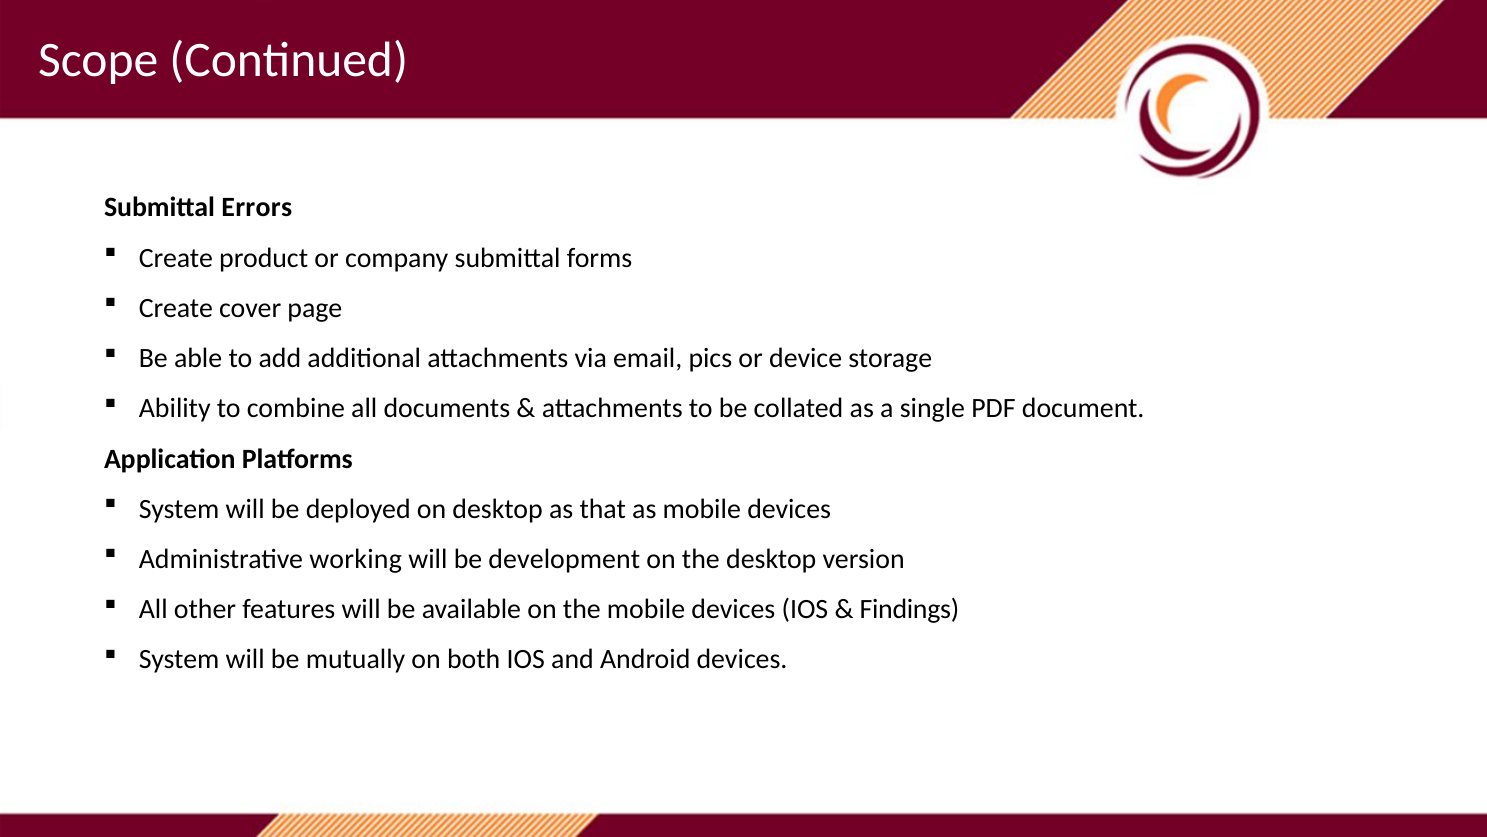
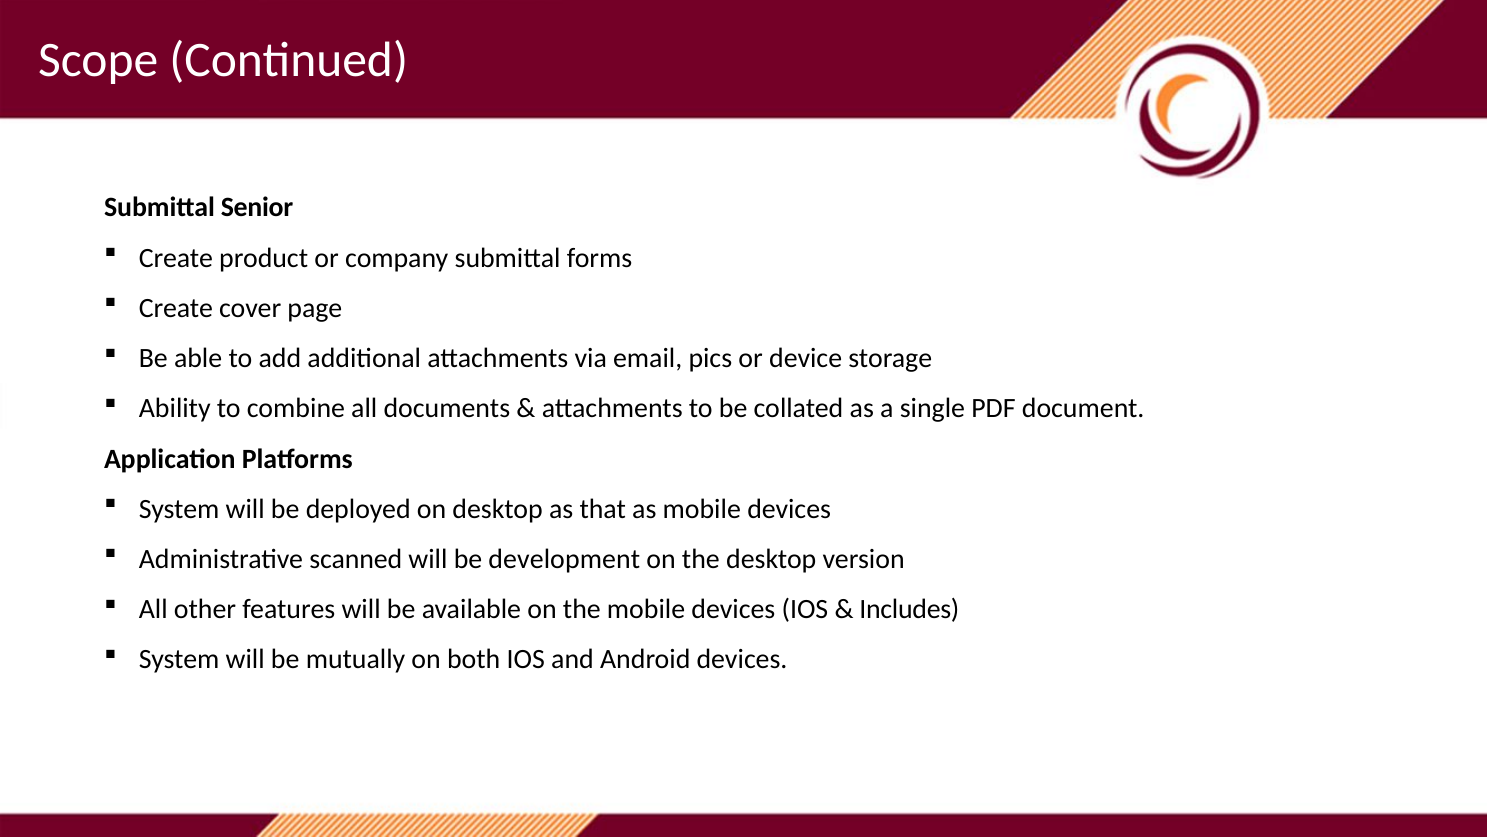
Errors: Errors -> Senior (257, 208)
working: working -> scanned (356, 559)
Findings: Findings -> Includes (909, 609)
